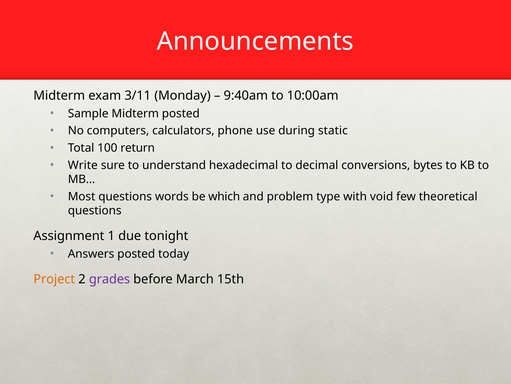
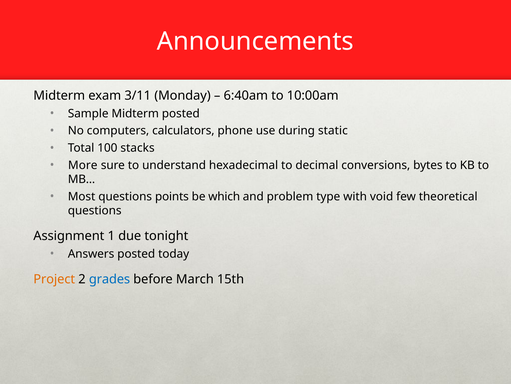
9:40am: 9:40am -> 6:40am (246, 96)
return: return -> stacks (138, 148)
Write: Write -> More (83, 165)
words: words -> points (172, 196)
grades colour: purple -> blue (110, 279)
